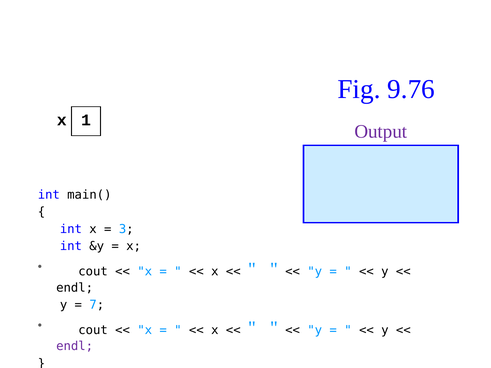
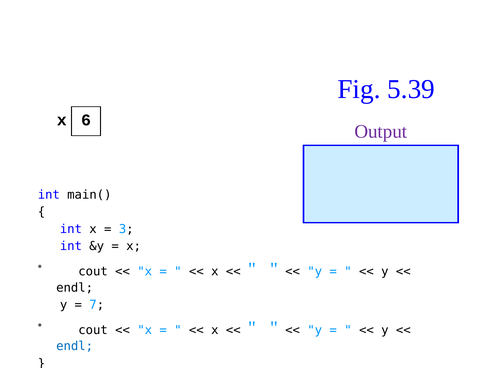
9.76: 9.76 -> 5.39 (411, 89)
1: 1 -> 6 (86, 120)
endl colour: purple -> blue (75, 347)
